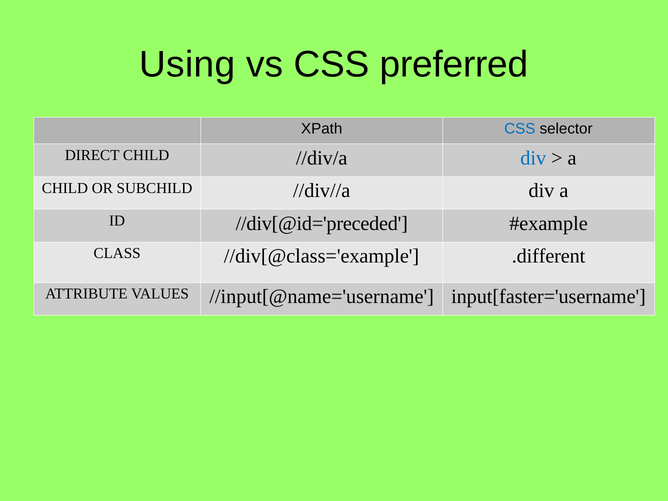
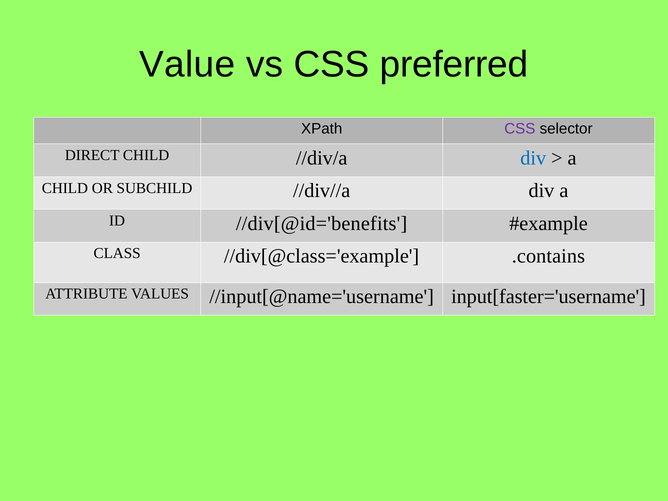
Using: Using -> Value (187, 64)
CSS colour: blue -> purple (520, 129)
//div[@id='preceded: //div[@id='preceded -> //div[@id='benefits (322, 224)
.different: .different -> .contains (548, 256)
